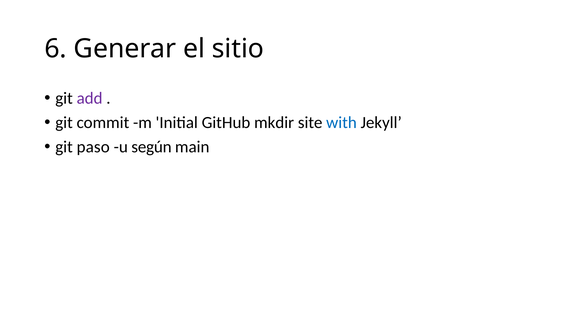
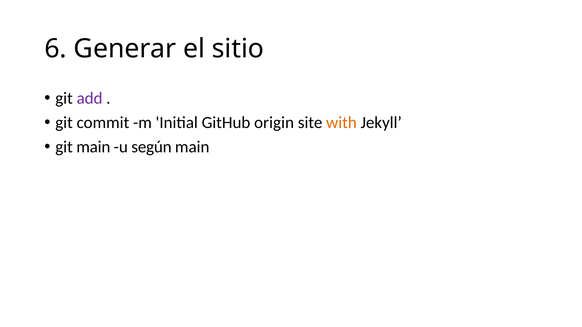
mkdir: mkdir -> origin (274, 123)
with colour: blue -> orange (341, 123)
git paso: paso -> main (93, 147)
